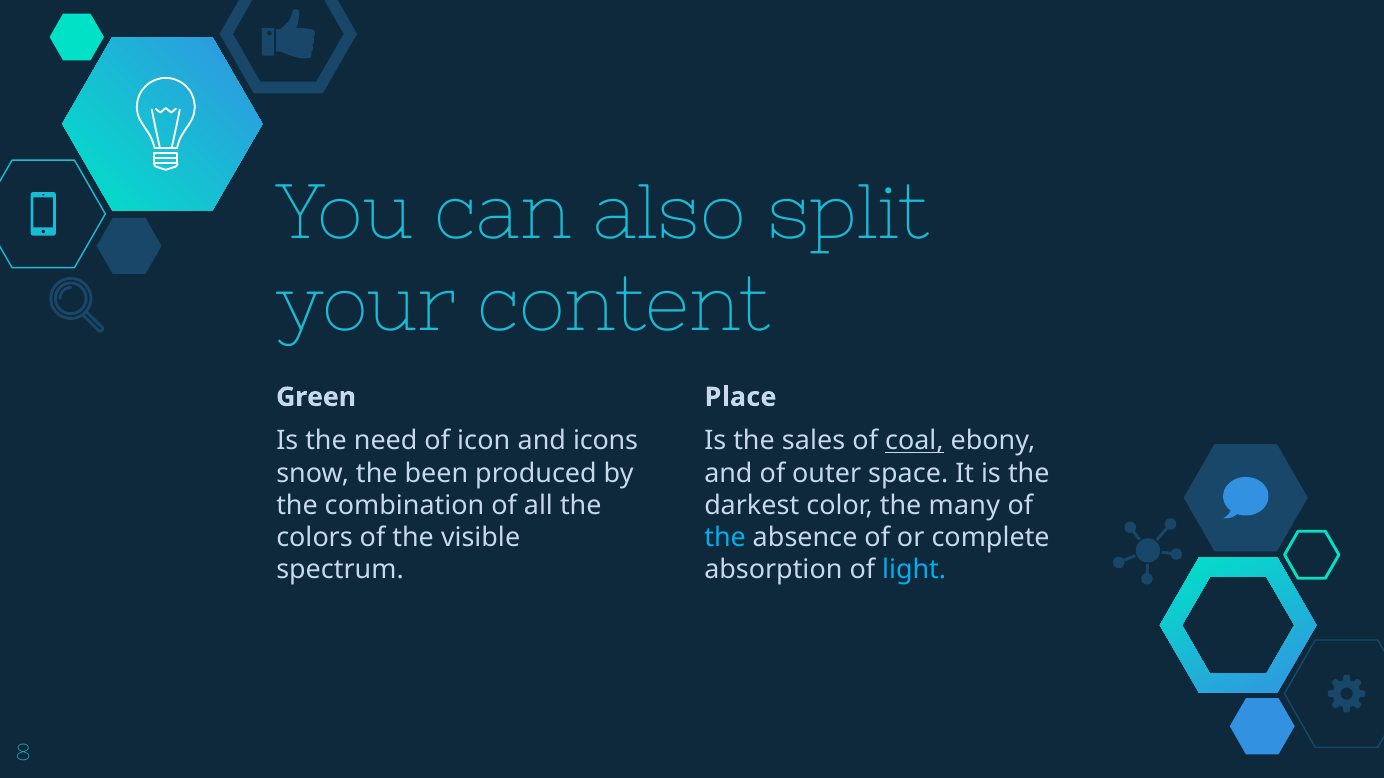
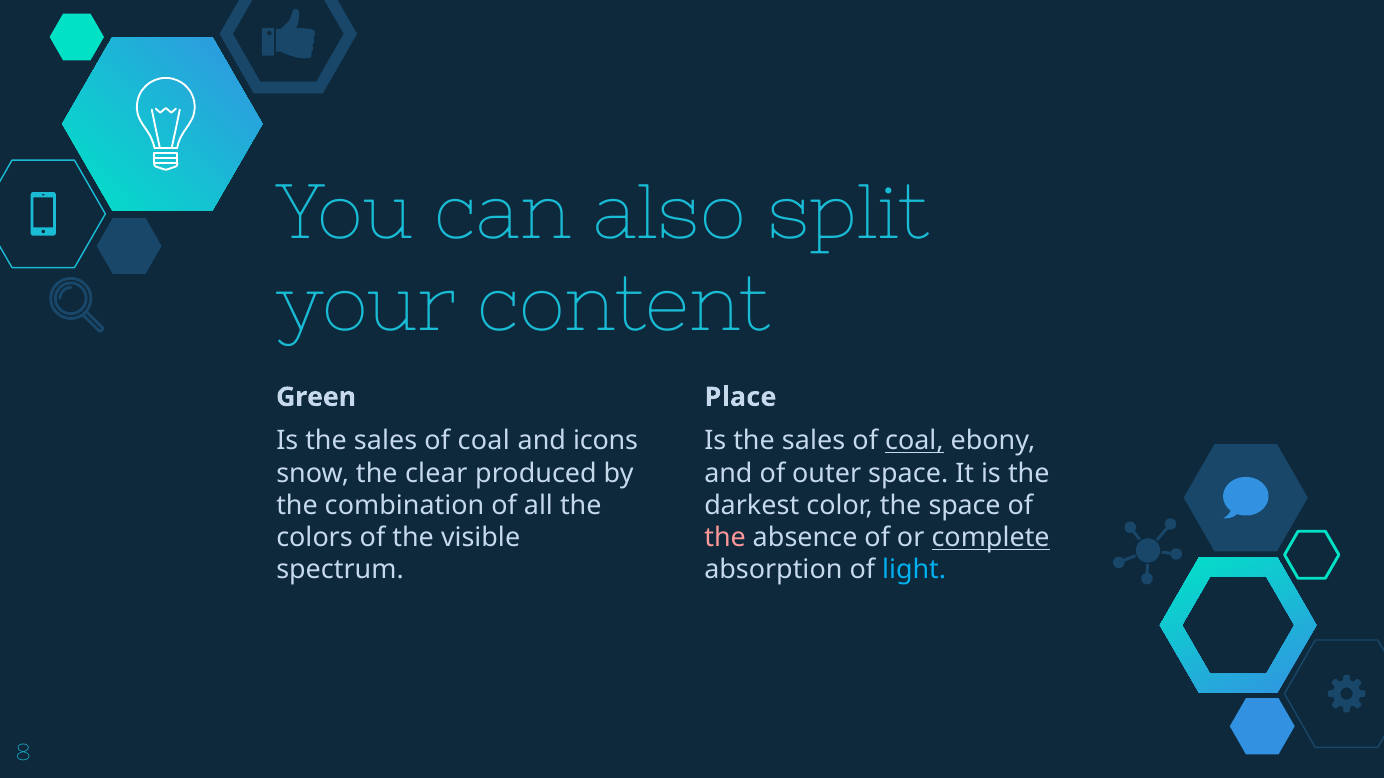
need: need -> sales (386, 441)
icon: icon -> coal (484, 441)
been: been -> clear (436, 474)
the many: many -> space (965, 506)
the colour: light blue -> pink (725, 538)
complete underline: none -> present (991, 538)
